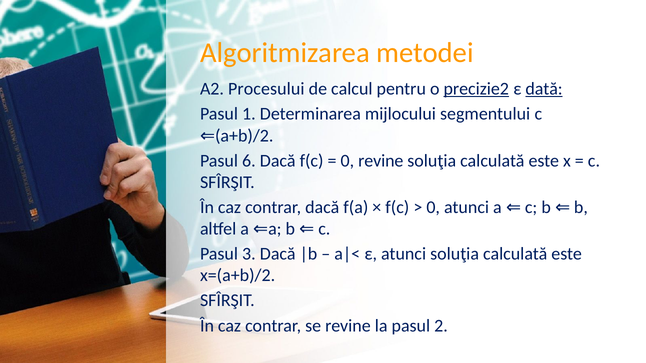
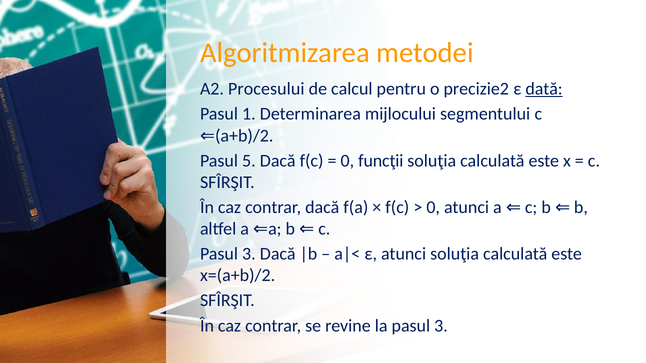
precizie2 underline: present -> none (476, 89)
6: 6 -> 5 (249, 161)
0 revine: revine -> funcţii (381, 161)
la pasul 2: 2 -> 3 (441, 326)
